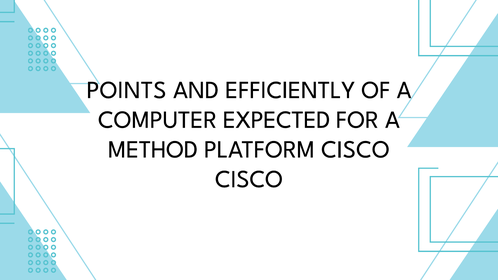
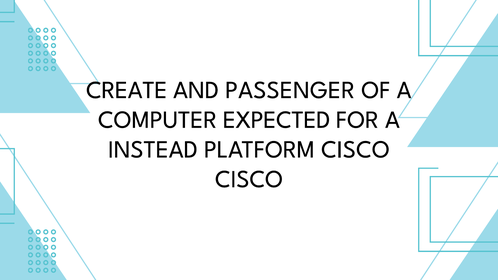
POINTS: POINTS -> CREATE (127, 90)
EFFICIENTLY: EFFICIENTLY -> PASSENGER (290, 90)
METHOD: METHOD -> INSTEAD (153, 149)
